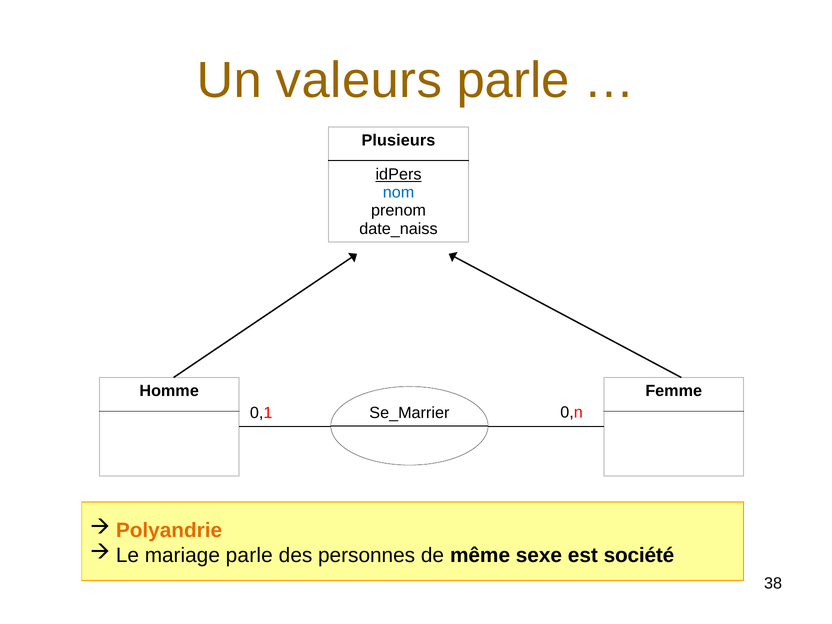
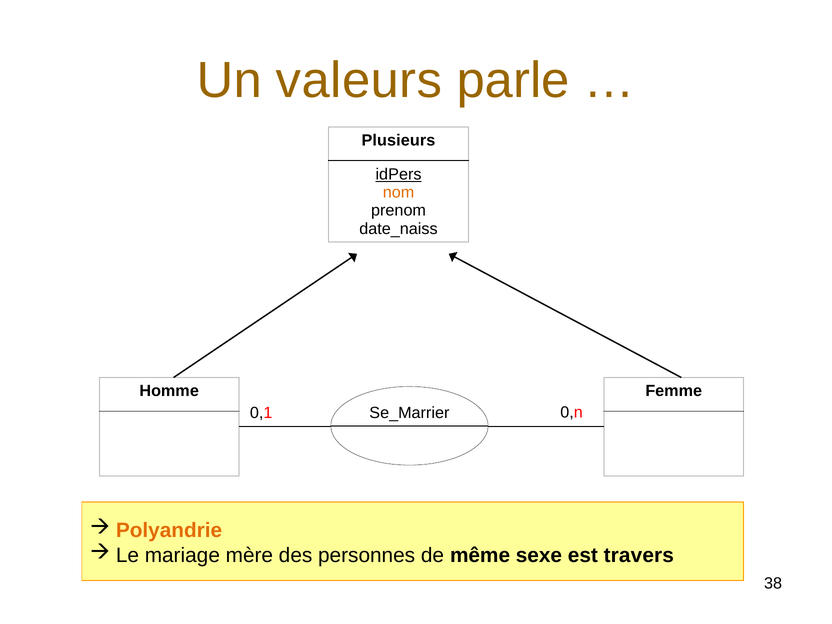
nom colour: blue -> orange (399, 192)
mariage parle: parle -> mère (249, 555)
société: société -> travers (639, 555)
